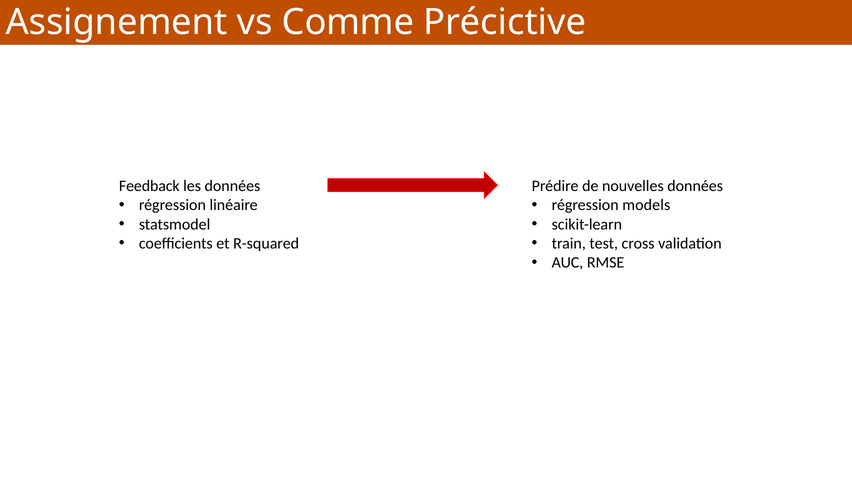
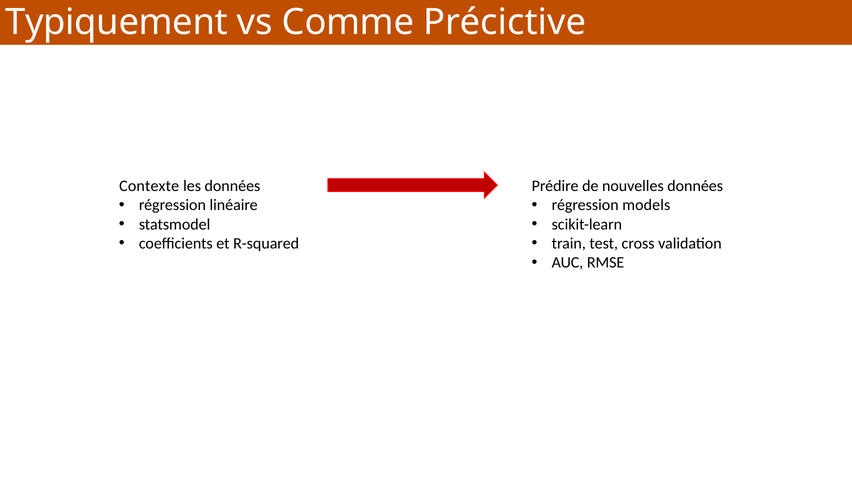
Assignement: Assignement -> Typiquement (117, 22)
Feedback: Feedback -> Contexte (149, 186)
